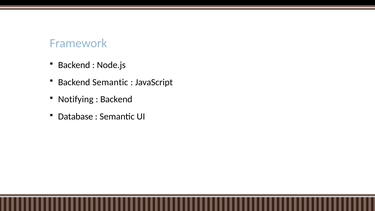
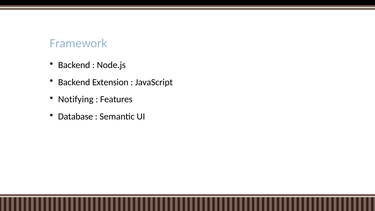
Backend Semantic: Semantic -> Extension (110, 82)
Backend: Backend -> Features (116, 99)
